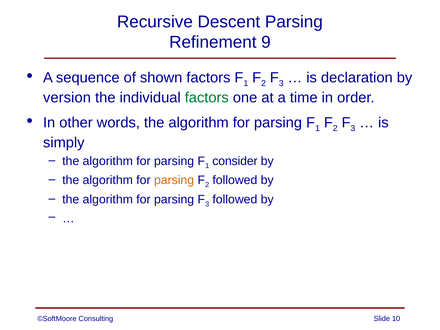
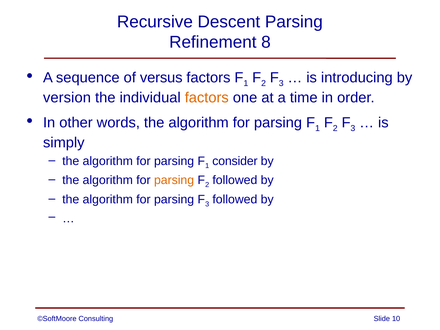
9: 9 -> 8 (266, 42)
shown: shown -> versus (161, 78)
declaration: declaration -> introducing (357, 78)
factors colour: green -> orange (207, 98)
